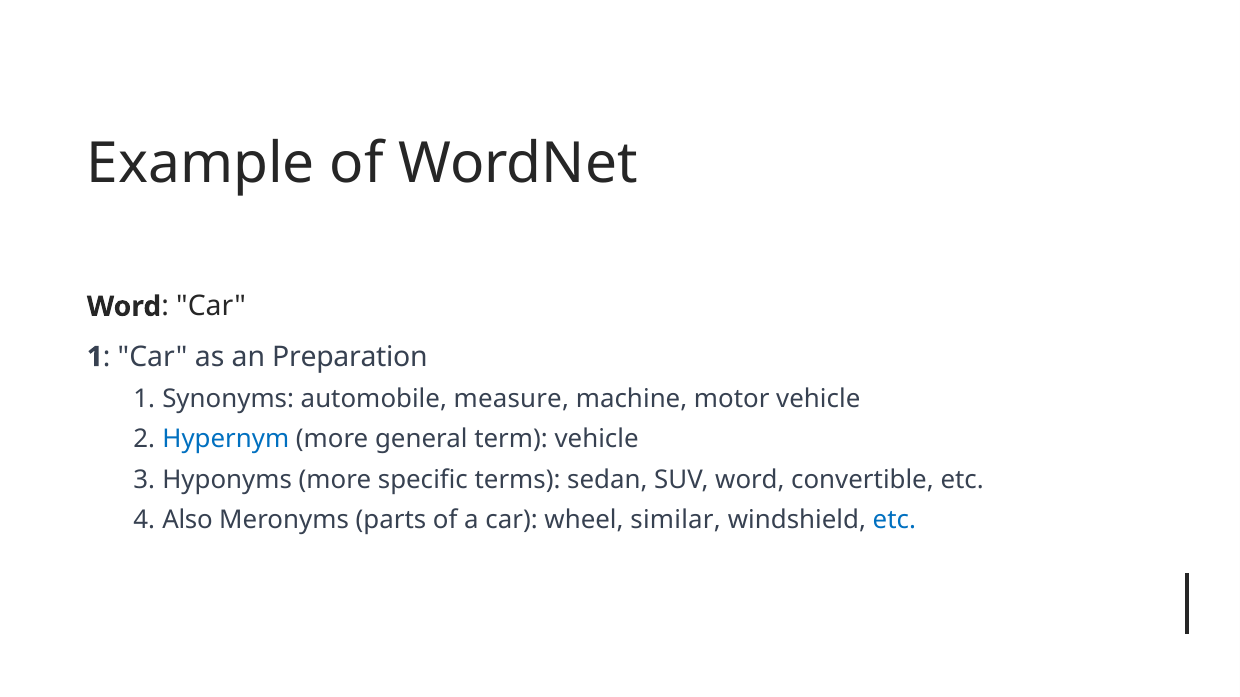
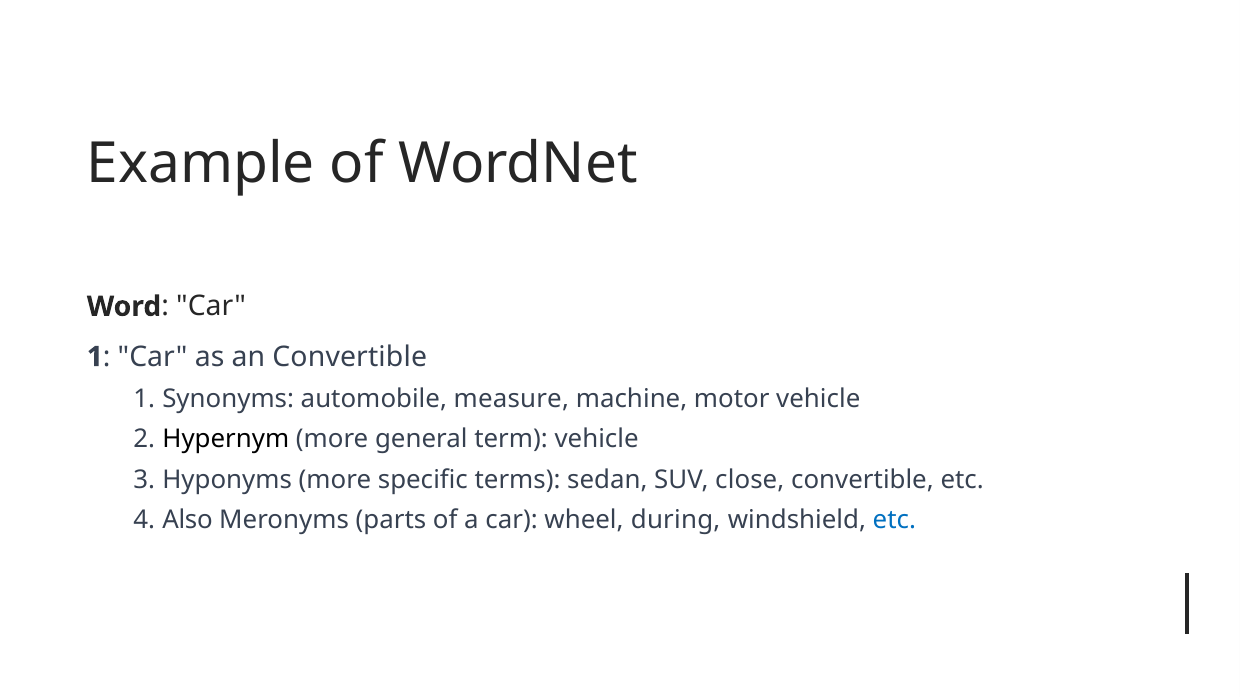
an Preparation: Preparation -> Convertible (350, 357)
Hypernym colour: blue -> black (226, 440)
SUV word: word -> close (750, 480)
similar: similar -> during (676, 521)
